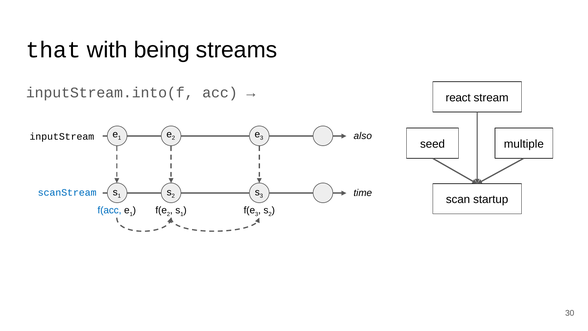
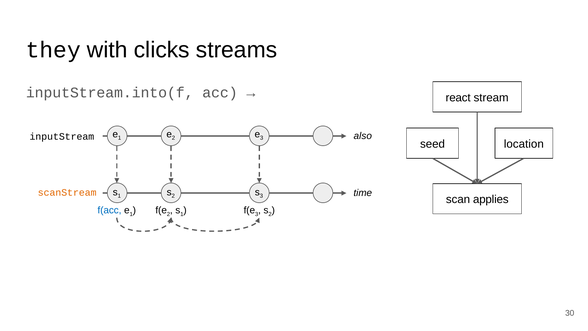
that: that -> they (53, 50)
being: being -> clicks (162, 50)
multiple: multiple -> location (524, 144)
scanStream colour: blue -> orange (67, 192)
startup: startup -> applies (491, 199)
